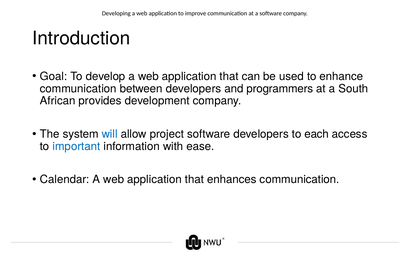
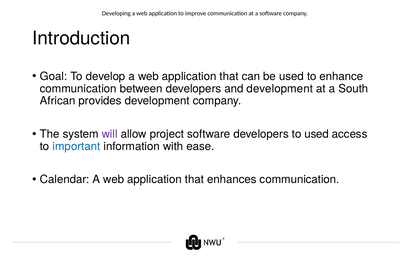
and programmers: programmers -> development (280, 89)
will colour: blue -> purple (110, 134)
to each: each -> used (317, 134)
